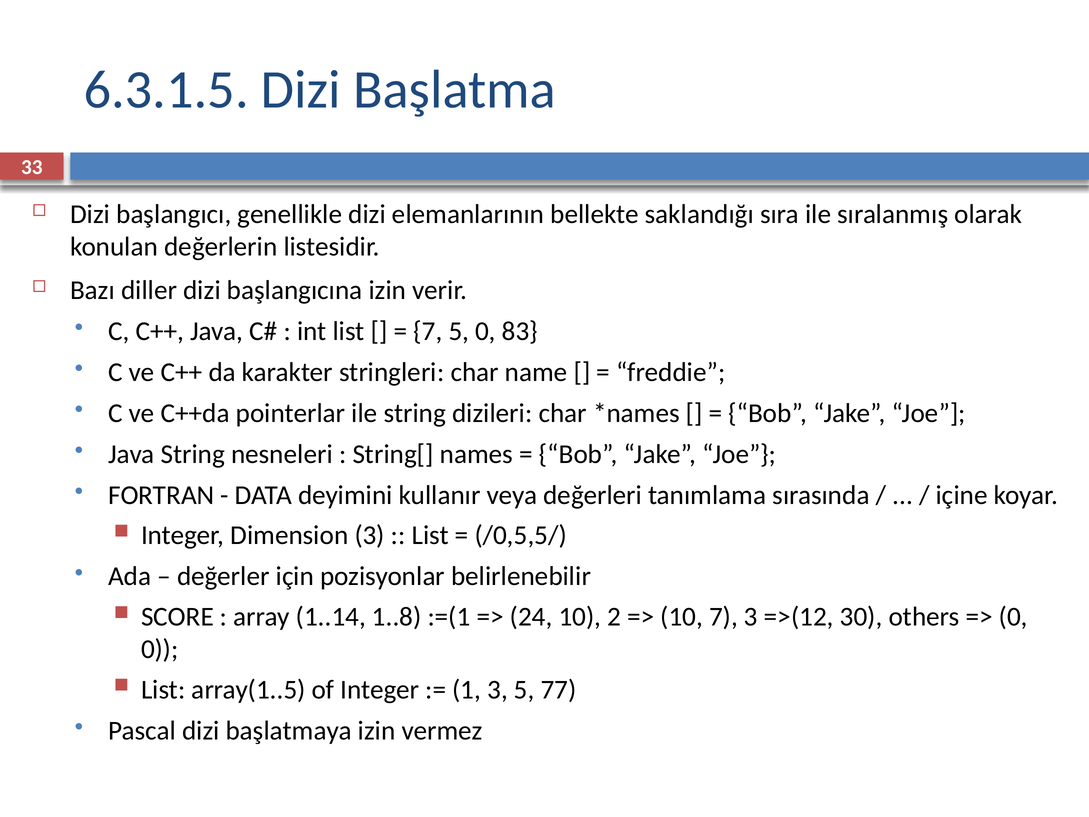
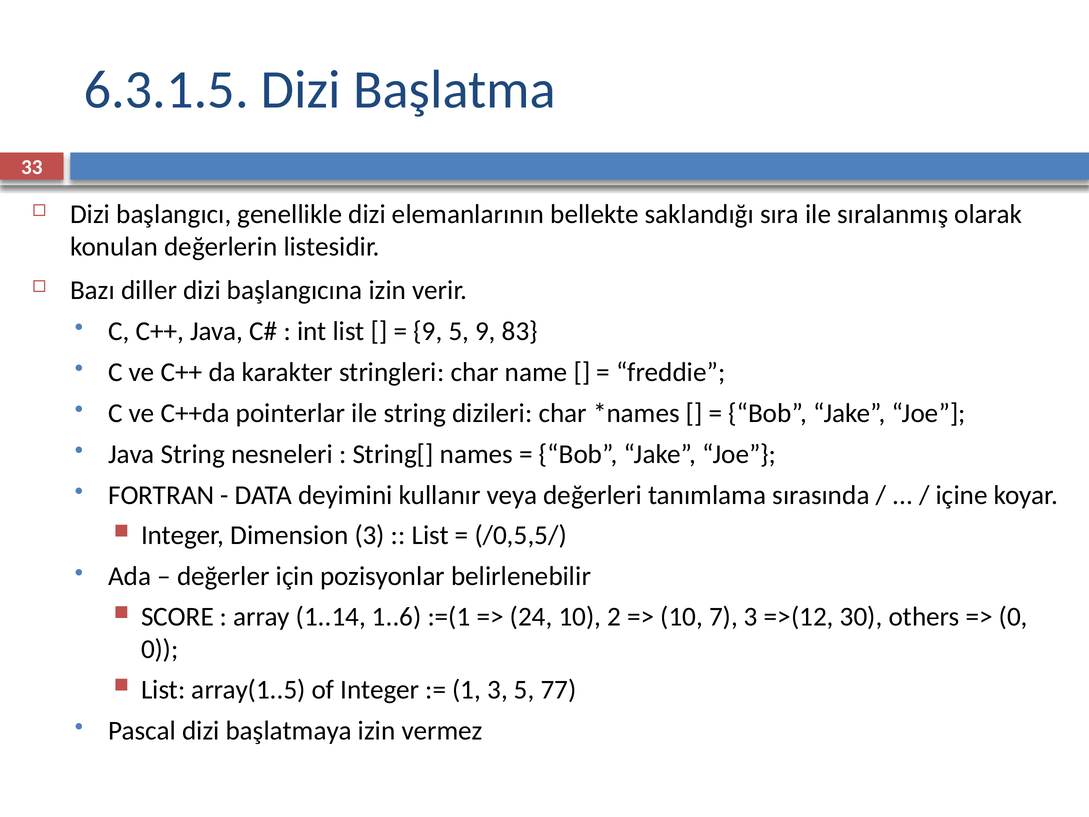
7: 7 -> 9 (428, 331)
5 0: 0 -> 9 (485, 331)
1..8: 1..8 -> 1..6 (397, 616)
